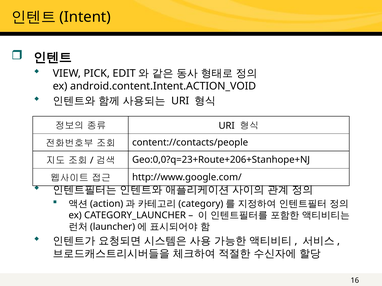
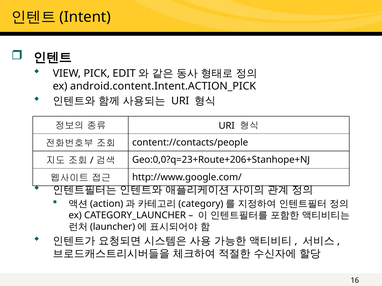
android.content.Intent.ACTION_VOID: android.content.Intent.ACTION_VOID -> android.content.Intent.ACTION_PICK (163, 86)
